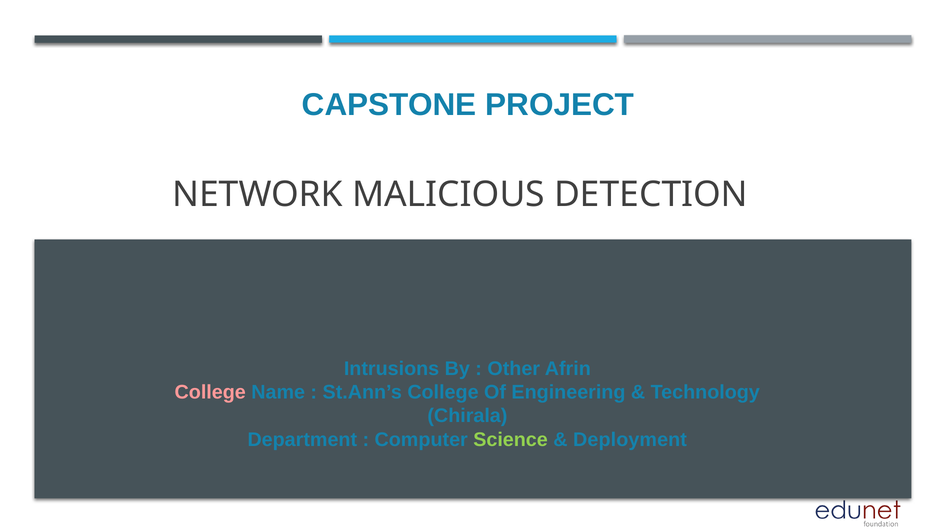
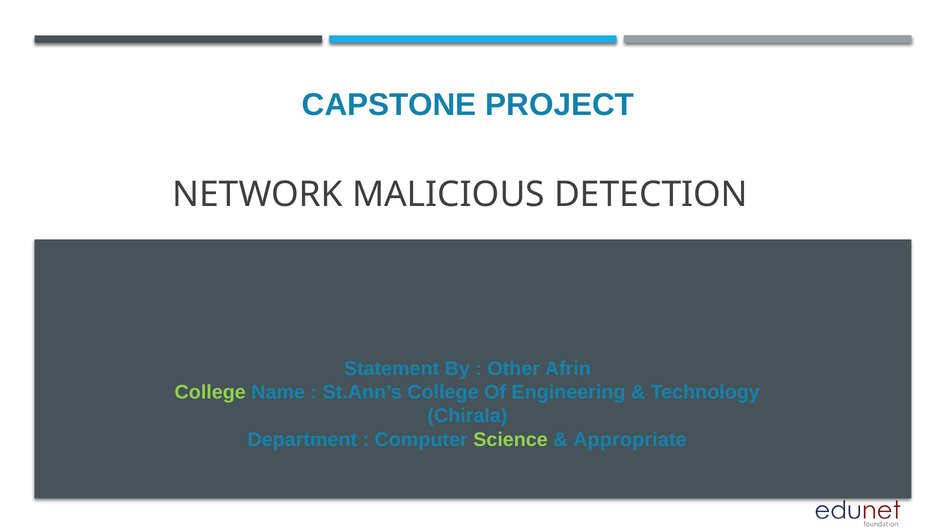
Intrusions: Intrusions -> Statement (392, 369)
College colour: pink -> light green (210, 392)
Deployment: Deployment -> Appropriate (630, 440)
